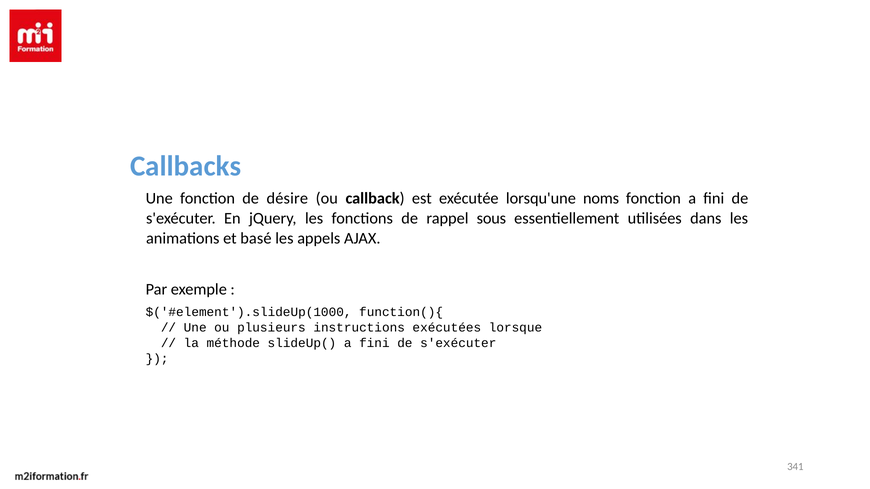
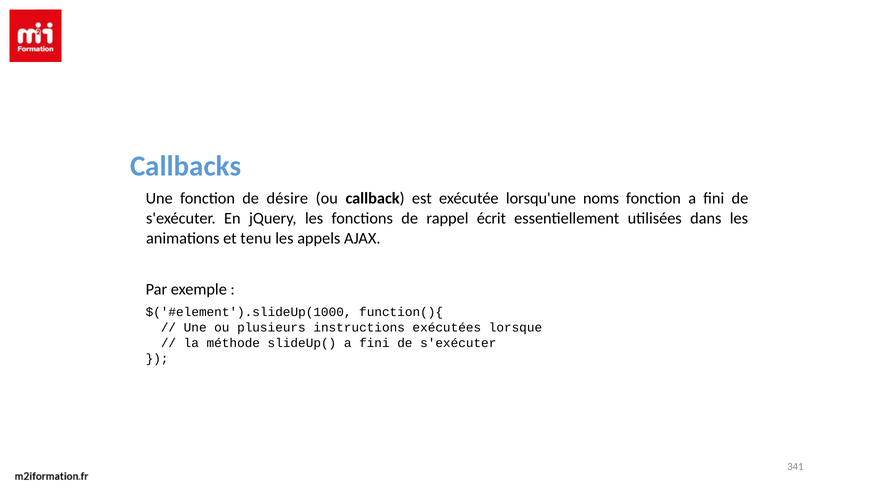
sous: sous -> écrit (491, 219)
basé: basé -> tenu (256, 239)
